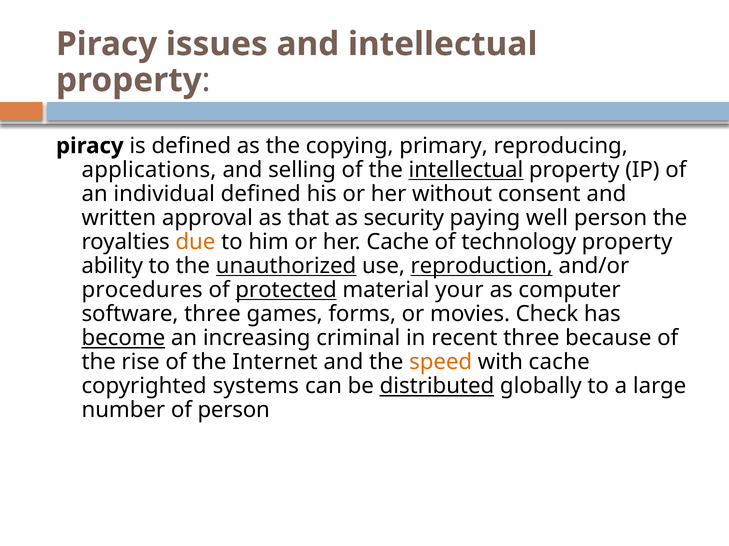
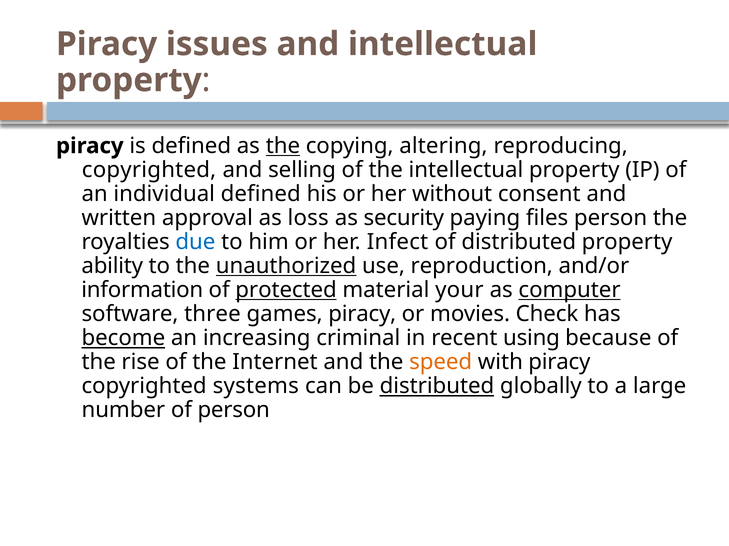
the underline: none -> present (283, 146)
primary: primary -> altering (443, 146)
applications: applications -> copyrighted (149, 170)
intellectual underline: present -> none (466, 170)
that: that -> loss (308, 218)
well: well -> files (547, 218)
due colour: orange -> blue (195, 242)
her Cache: Cache -> Infect (398, 242)
of technology: technology -> distributed (519, 242)
reproduction underline: present -> none (482, 266)
procedures: procedures -> information (142, 290)
computer underline: none -> present (570, 290)
games forms: forms -> piracy (362, 314)
recent three: three -> using (531, 338)
with cache: cache -> piracy (559, 363)
